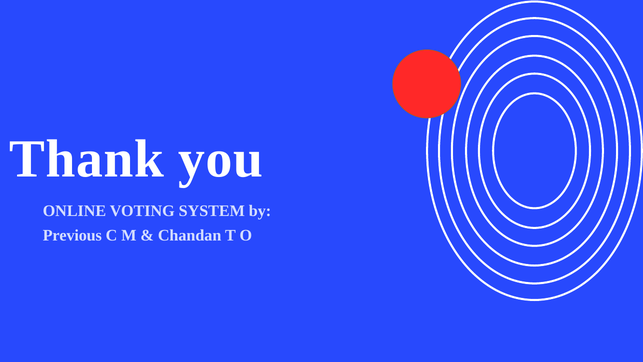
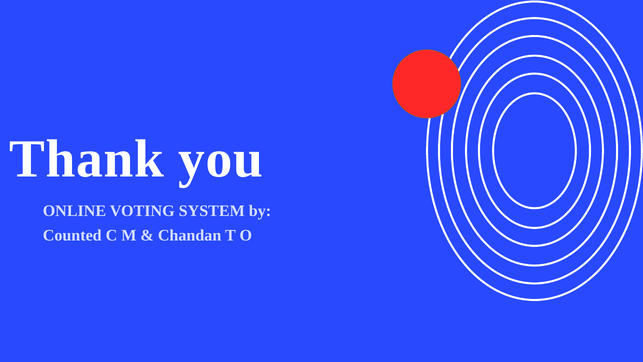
Previous: Previous -> Counted (72, 235)
